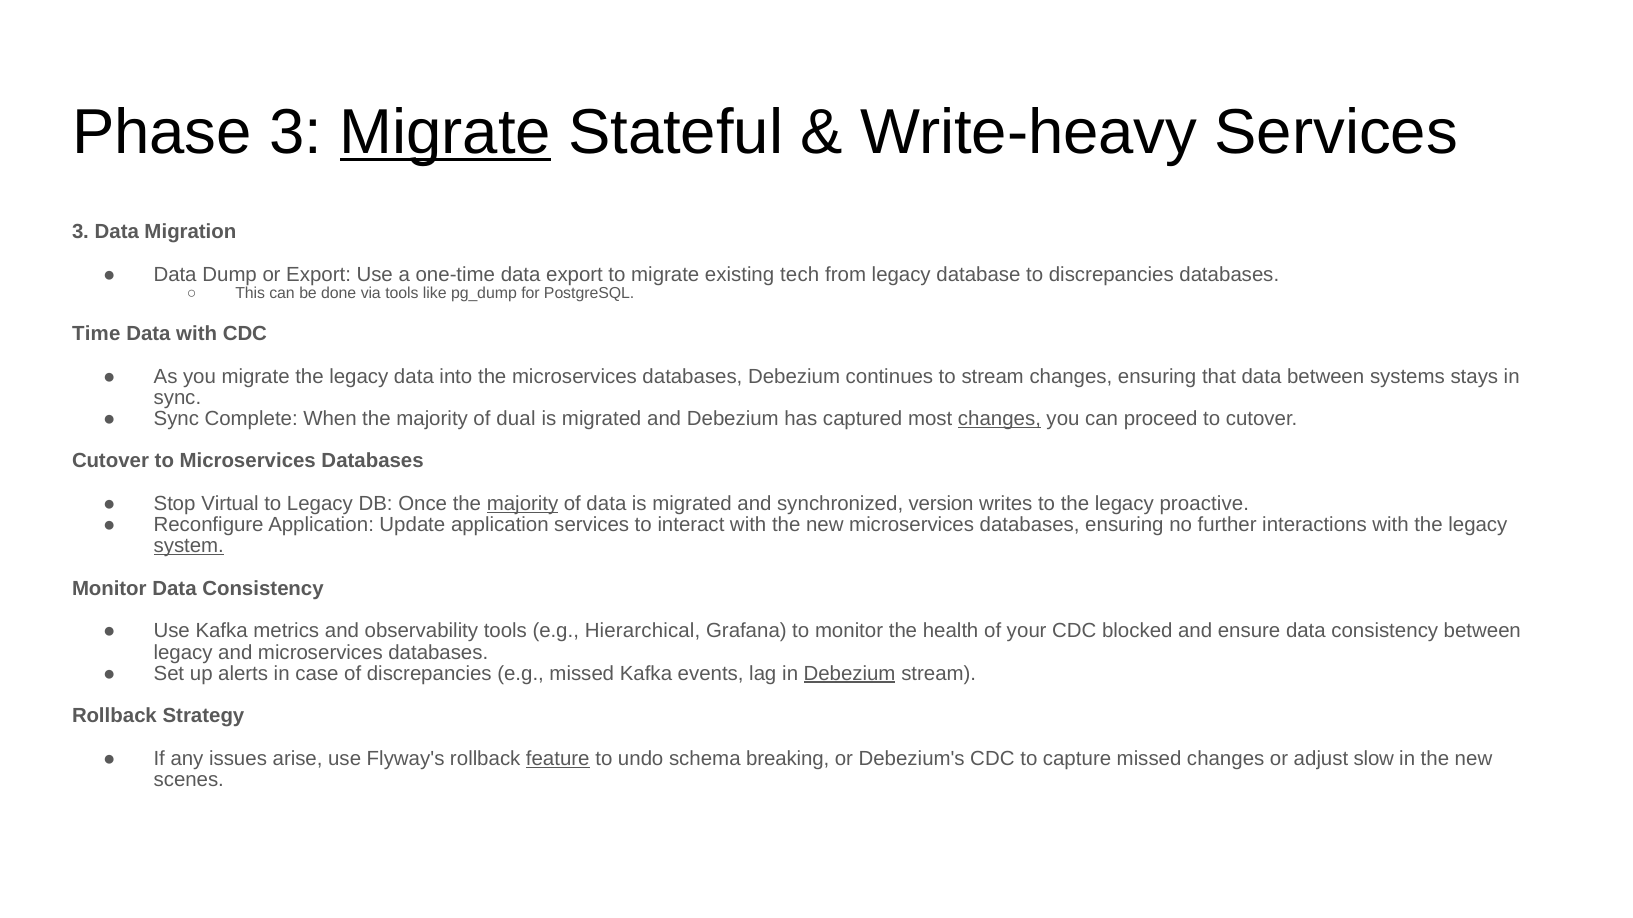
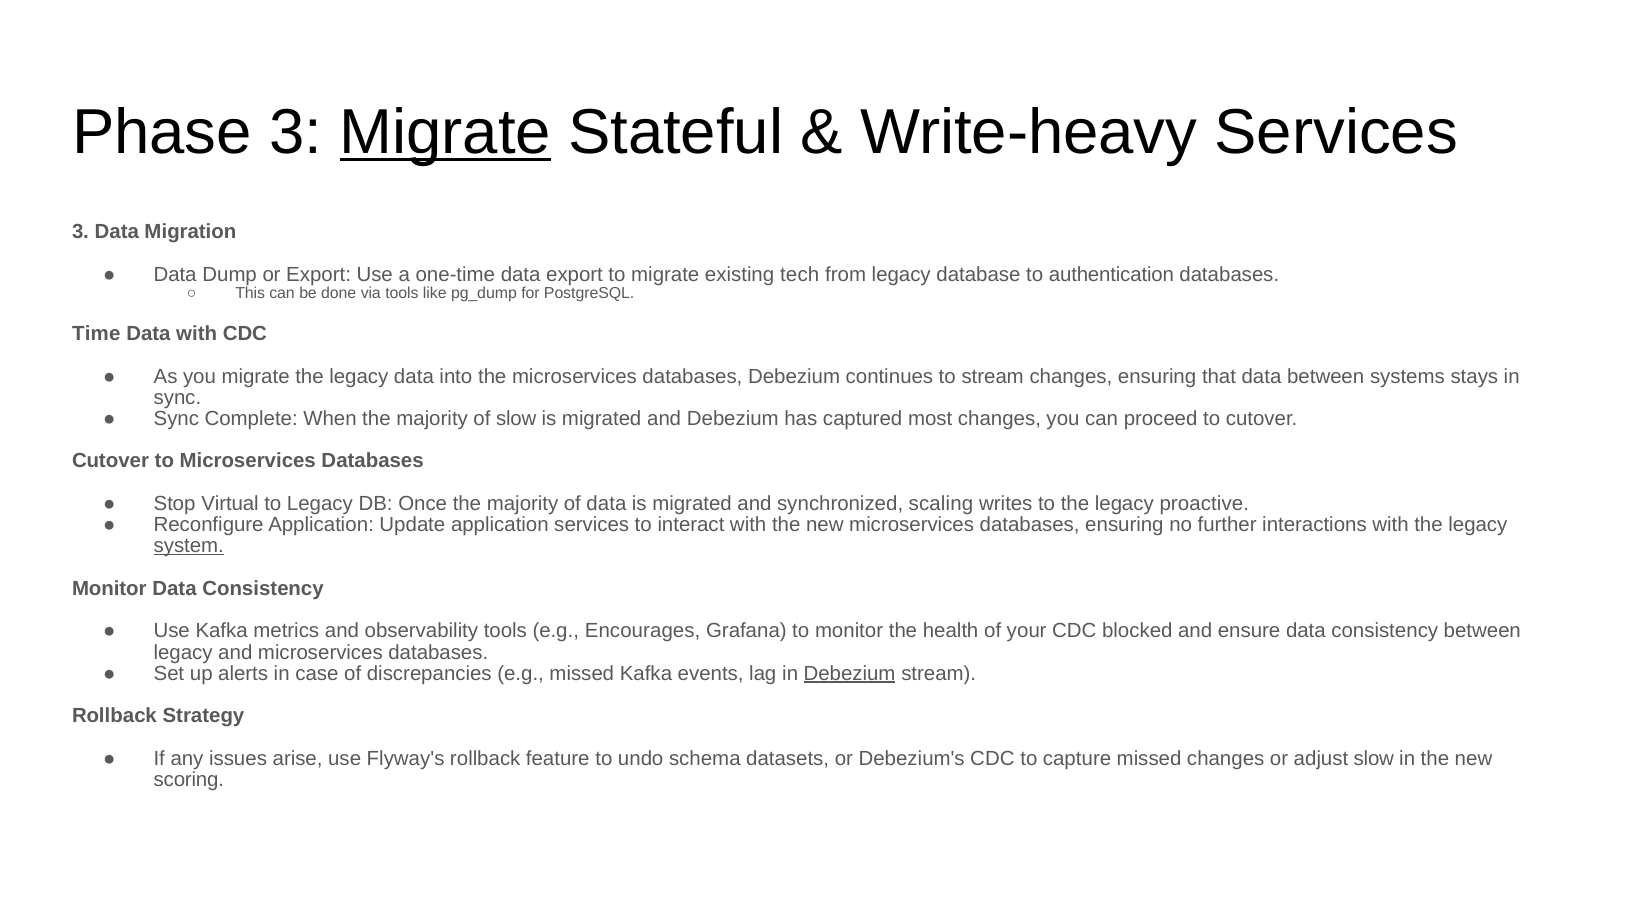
to discrepancies: discrepancies -> authentication (1111, 275)
of dual: dual -> slow (516, 419)
changes underline: present -> none (999, 419)
majority underline: present -> none (523, 504)
version: version -> scaling (941, 504)
Hierarchical: Hierarchical -> Encourages (643, 632)
feature underline: present -> none (558, 759)
breaking: breaking -> datasets (788, 759)
scenes: scenes -> scoring (189, 780)
